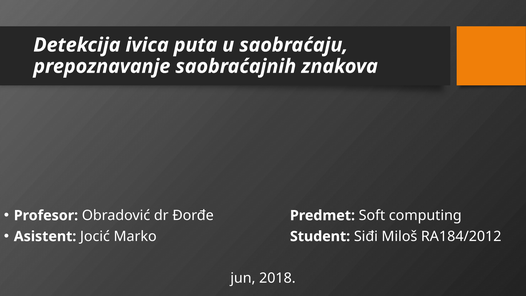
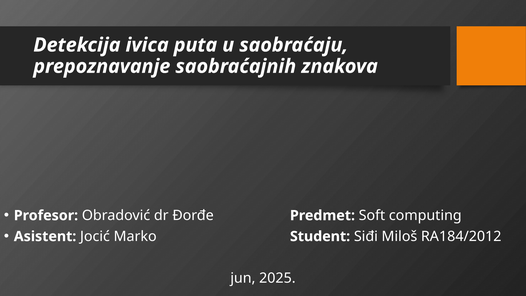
2018: 2018 -> 2025 (277, 278)
